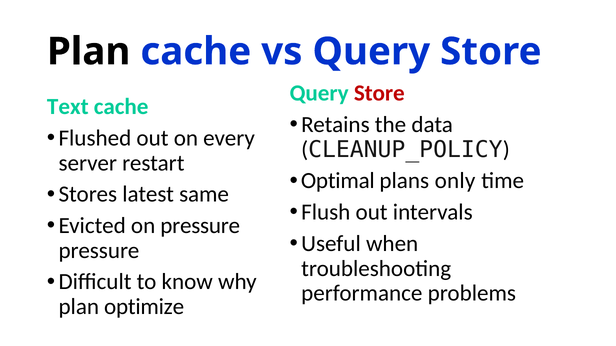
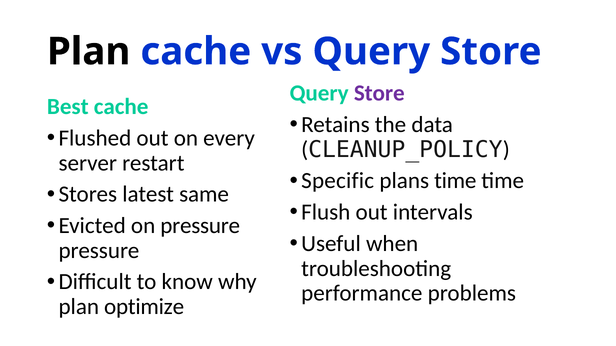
Store colour: red -> purple (379, 93)
Text: Text -> Best (68, 107)
Optimal: Optimal -> Specific (338, 181)
plans only: only -> time (455, 181)
